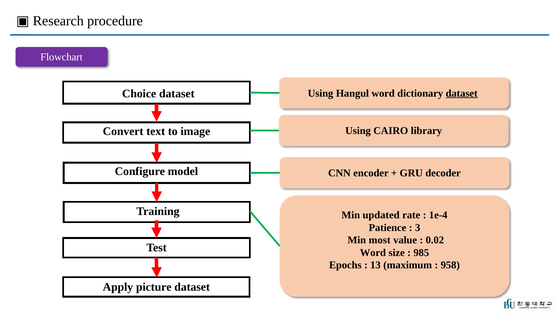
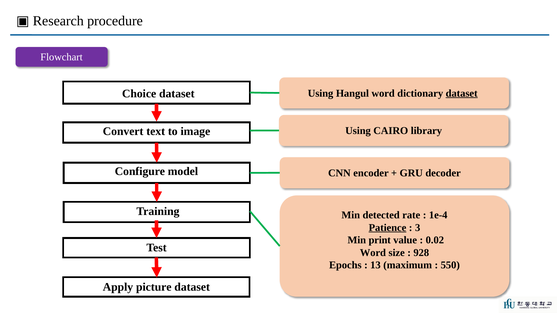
updated: updated -> detected (381, 215)
Patience underline: none -> present (388, 228)
most: most -> print (380, 240)
985: 985 -> 928 (421, 253)
958: 958 -> 550 (450, 265)
